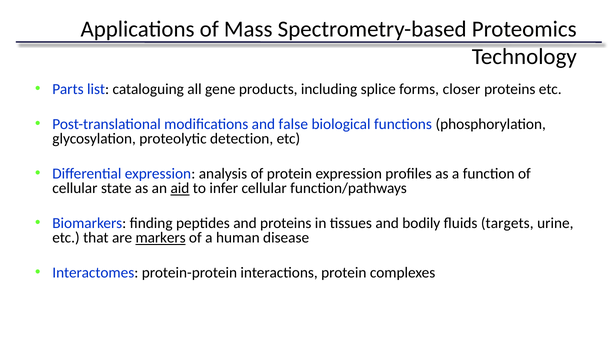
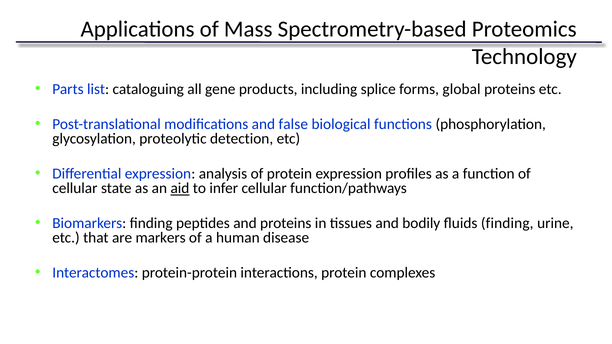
closer: closer -> global (462, 89)
fluids targets: targets -> finding (507, 223)
markers underline: present -> none (161, 238)
